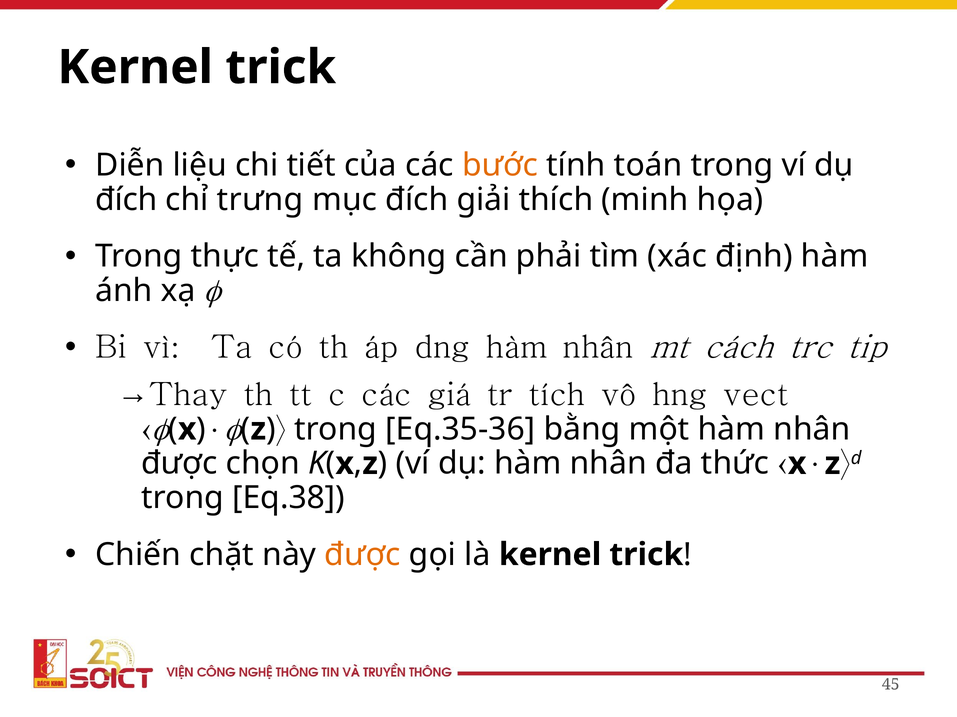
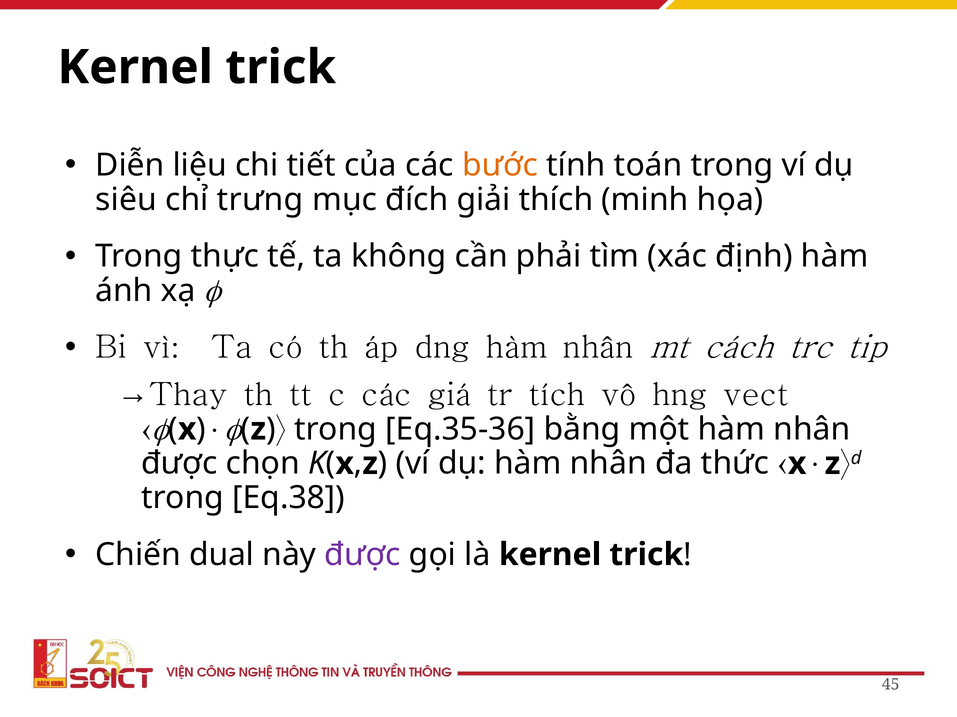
đích: đích -> siêu (126, 200)
chặt: chặt -> dual (222, 555)
được colour: orange -> purple (363, 555)
